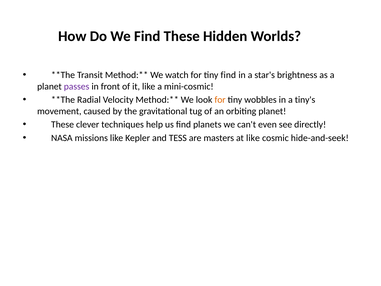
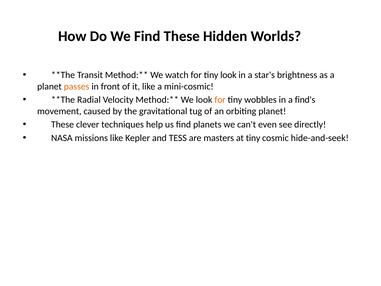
tiny find: find -> look (228, 75)
passes colour: purple -> orange (77, 86)
tiny's: tiny's -> find's (305, 100)
at like: like -> tiny (253, 138)
